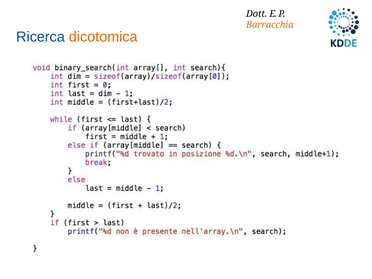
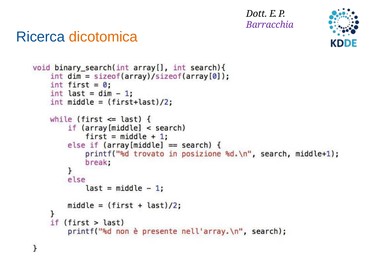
Barracchia colour: orange -> purple (270, 25)
